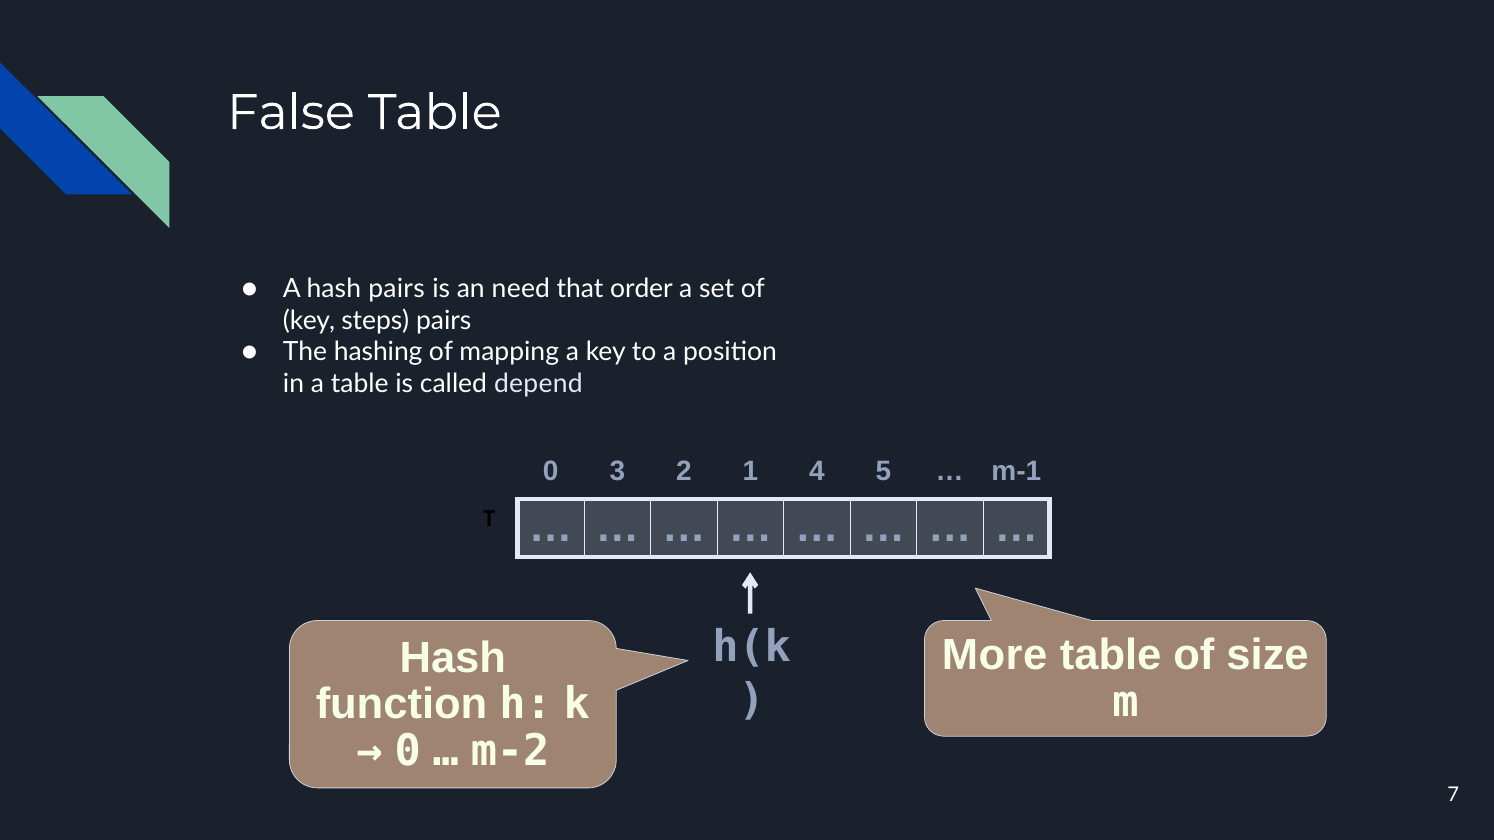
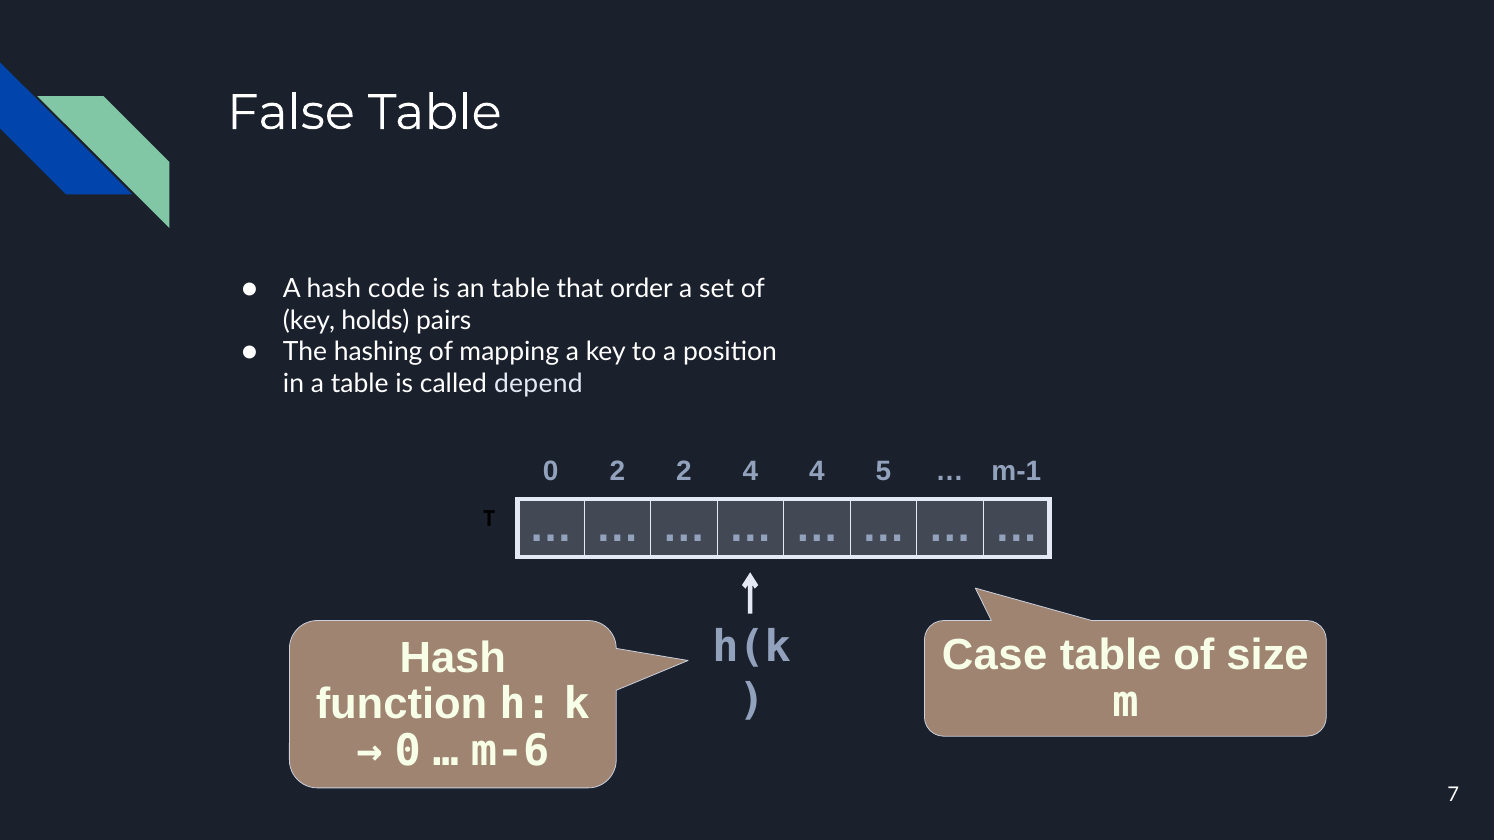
hash pairs: pairs -> code (397, 289)
an need: need -> table (521, 289)
steps: steps -> holds (375, 321)
0 3: 3 -> 2 (617, 472)
2 1: 1 -> 4 (750, 472)
More: More -> Case (995, 656)
m-2: m-2 -> m-6 (510, 751)
